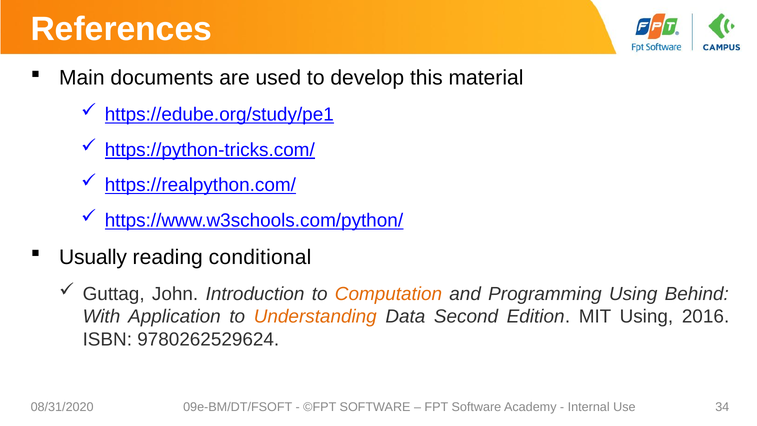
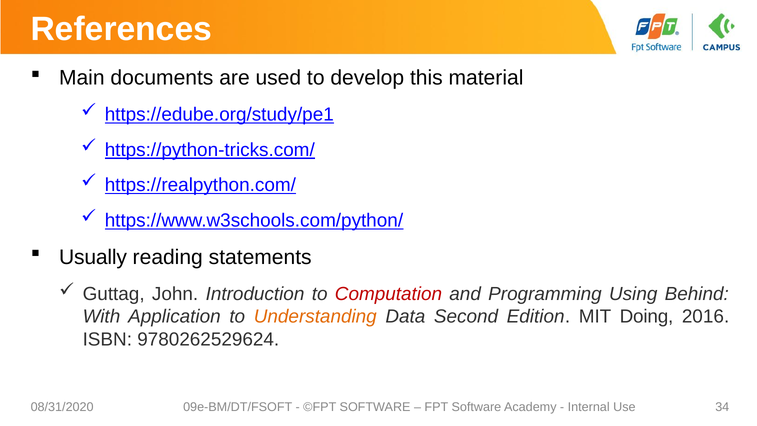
conditional: conditional -> statements (260, 257)
Computation colour: orange -> red (388, 294)
MIT Using: Using -> Doing (646, 316)
